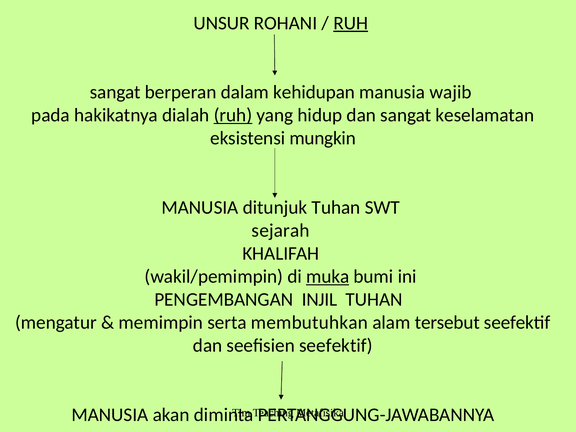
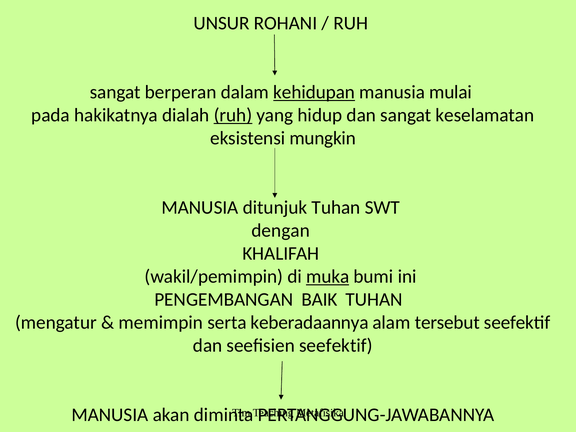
RUH underline: present -> none (351, 23)
kehidupan underline: none -> present (314, 92)
wajib: wajib -> mulai (451, 92)
sejarah: sejarah -> dengan (281, 230)
INJIL: INJIL -> BAIK (319, 300)
membutuhkan: membutuhkan -> keberadaannya (310, 323)
